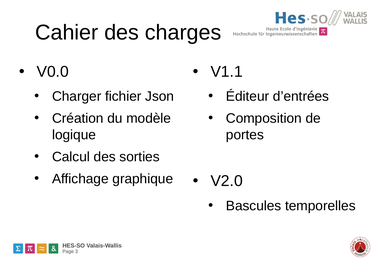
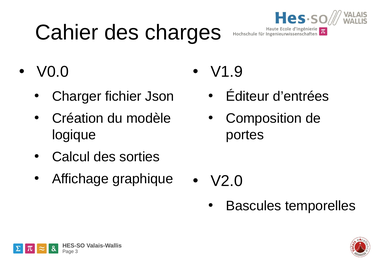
V1.1: V1.1 -> V1.9 (227, 72)
